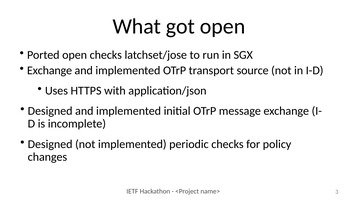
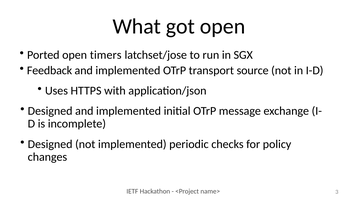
open checks: checks -> timers (106, 55)
Exchange: Exchange -> Feedback (50, 70)
